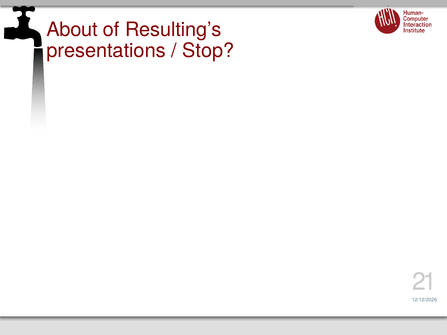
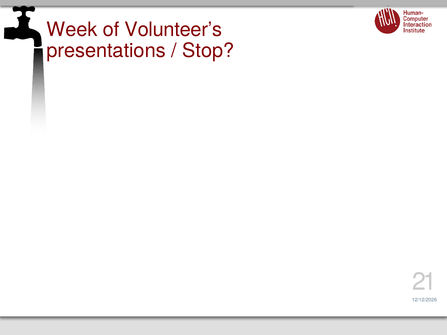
About: About -> Week (72, 30)
Resulting’s: Resulting’s -> Volunteer’s (173, 30)
